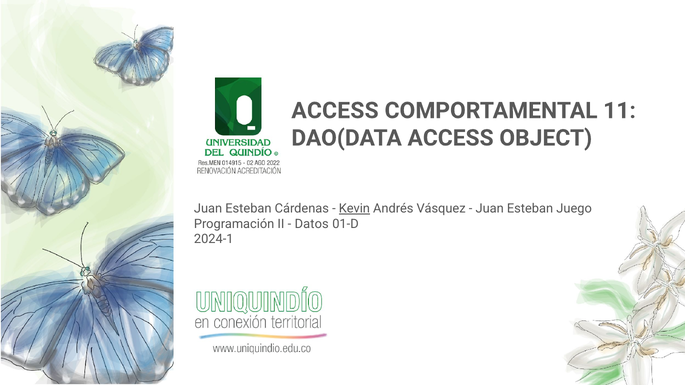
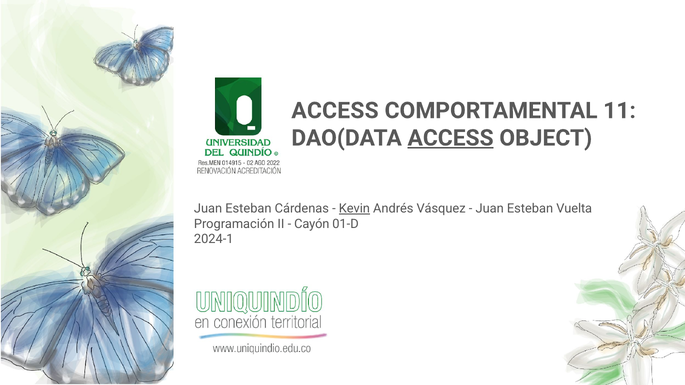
ACCESS underline: none -> present (451, 138)
Juego: Juego -> Vuelta (574, 209)
Datos: Datos -> Cayón (312, 224)
